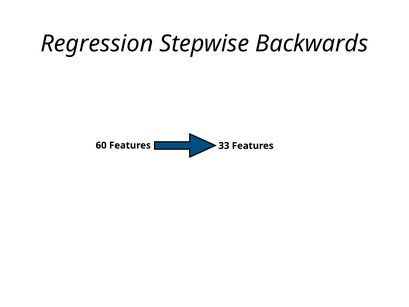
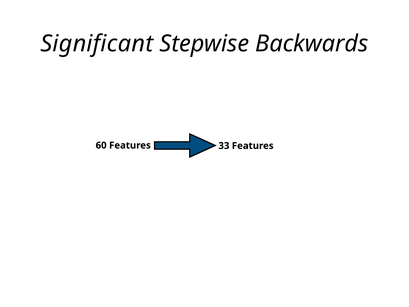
Regression: Regression -> Significant (97, 44)
